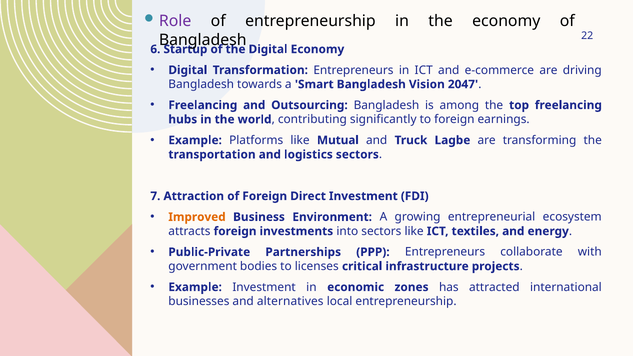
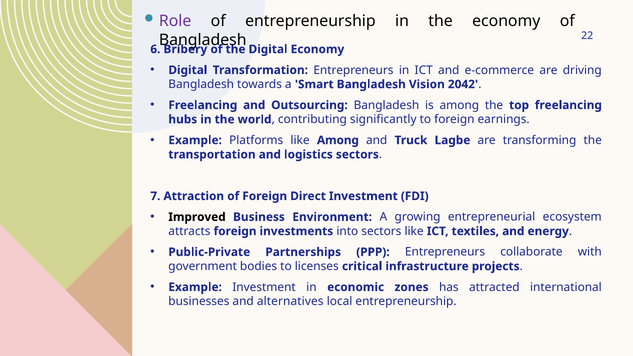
Startup: Startup -> Bribery (185, 49)
2047: 2047 -> 2042 (463, 84)
like Mutual: Mutual -> Among (338, 140)
Improved colour: orange -> black (197, 217)
